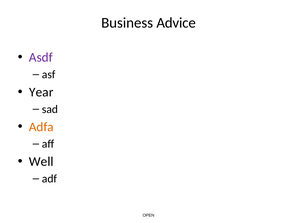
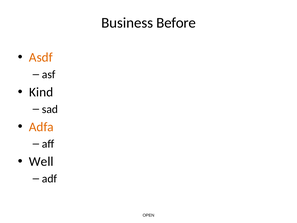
Advice: Advice -> Before (176, 23)
Asdf colour: purple -> orange (41, 57)
Year: Year -> Kind (41, 92)
